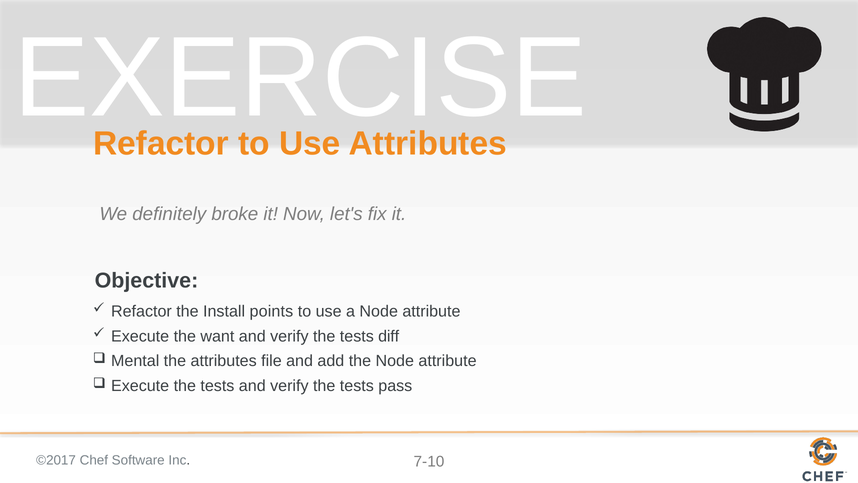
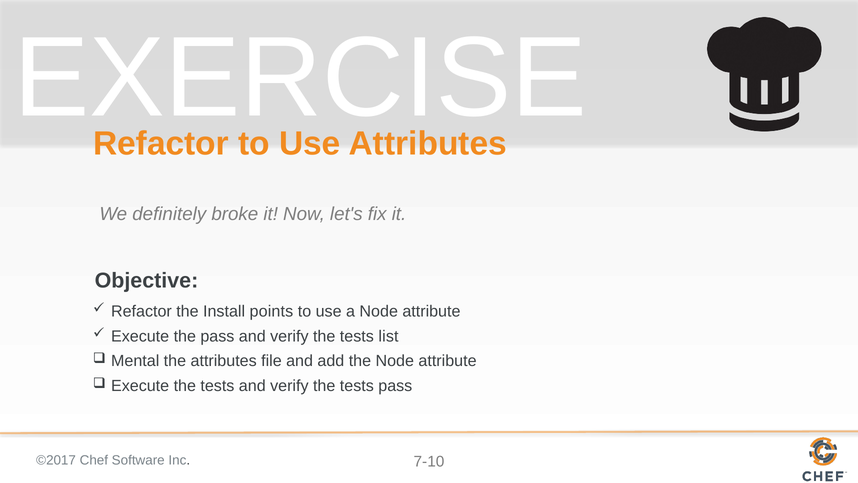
the want: want -> pass (217, 336)
diff: diff -> list (388, 336)
